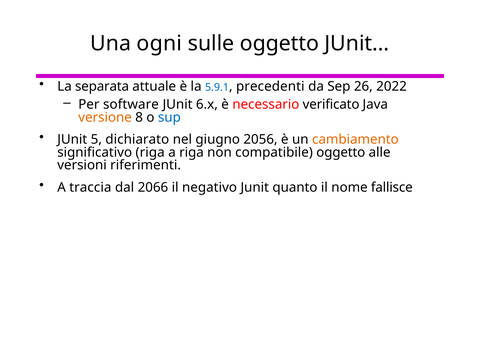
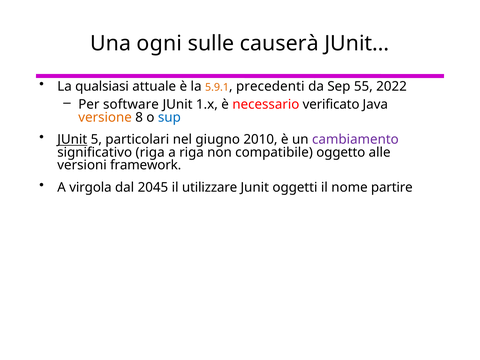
sulle oggetto: oggetto -> causerà (279, 43)
separata: separata -> qualsiasi (102, 86)
5.9.1 colour: blue -> orange (217, 87)
26: 26 -> 55 (363, 86)
6.x: 6.x -> 1.x (207, 105)
JUnit underline: none -> present (72, 140)
dichiarato: dichiarato -> particolari (137, 140)
2056: 2056 -> 2010 (260, 140)
cambiamento colour: orange -> purple (355, 140)
riferimenti: riferimenti -> framework (146, 165)
traccia: traccia -> virgola (90, 187)
2066: 2066 -> 2045 (153, 187)
negativo: negativo -> utilizzare (210, 187)
quanto: quanto -> oggetti (295, 187)
fallisce: fallisce -> partire (392, 187)
